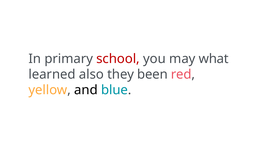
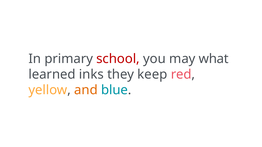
also: also -> inks (91, 75)
been: been -> keep (152, 75)
and colour: black -> orange (86, 90)
